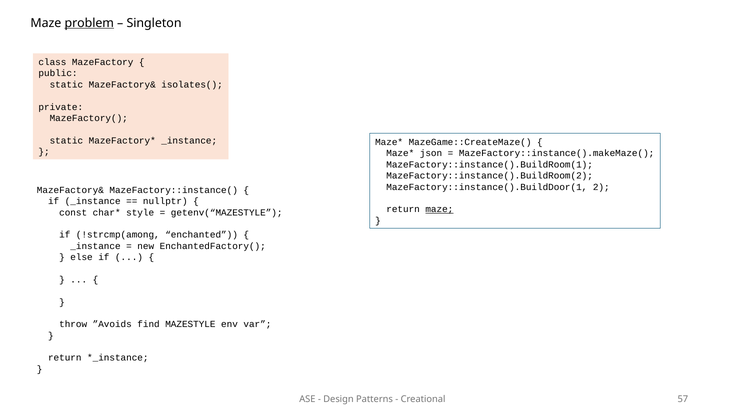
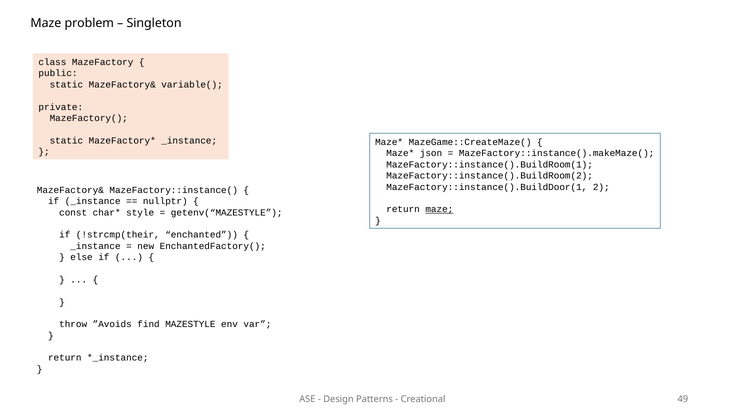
problem underline: present -> none (89, 23)
isolates(: isolates( -> variable( (192, 85)
!strcmp(among: !strcmp(among -> !strcmp(their (118, 235)
57: 57 -> 49 (683, 399)
